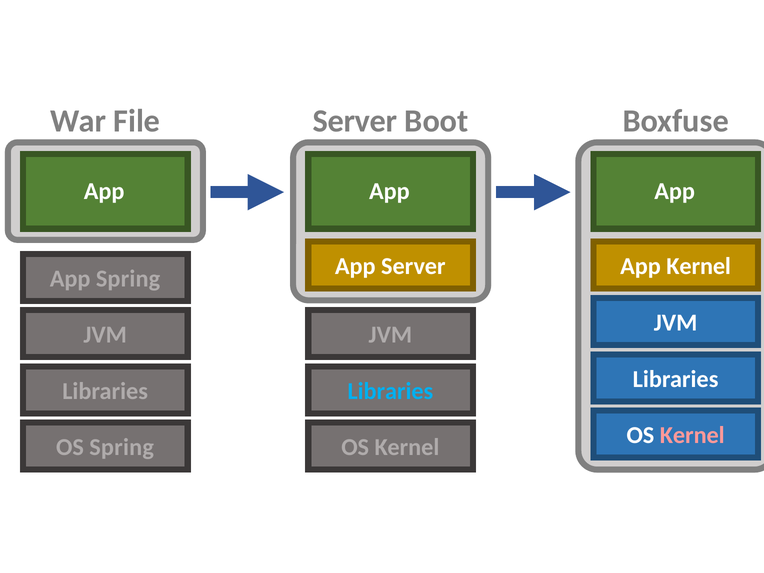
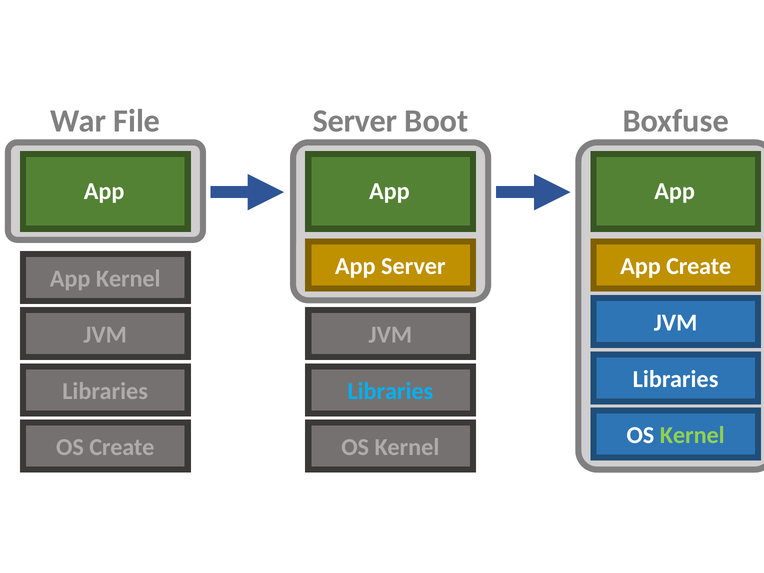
App Kernel: Kernel -> Create (699, 266)
App Spring: Spring -> Kernel (128, 279)
Kernel colour: pink -> light green (692, 435)
OS Spring: Spring -> Create (122, 447)
